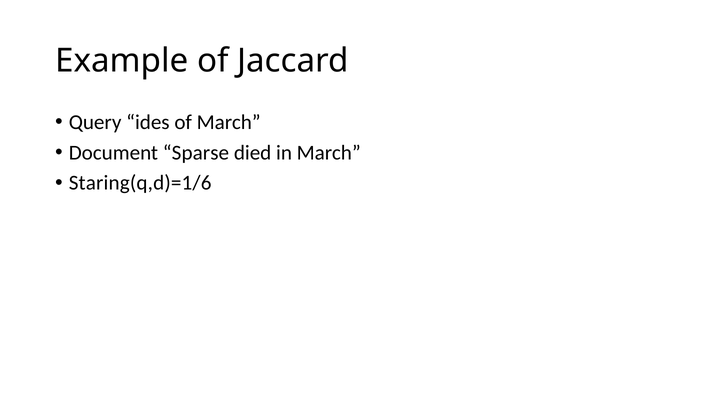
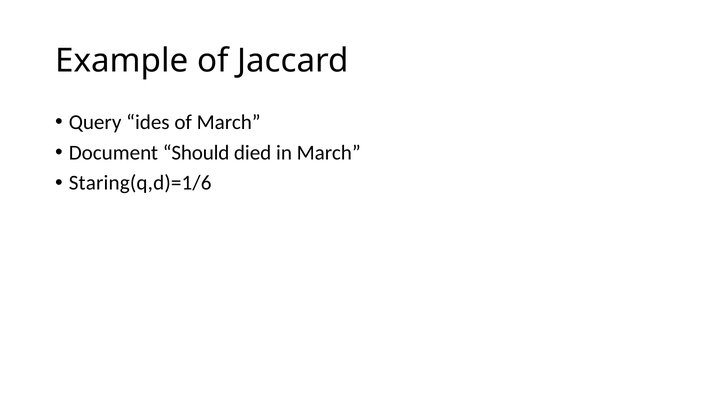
Sparse: Sparse -> Should (196, 153)
